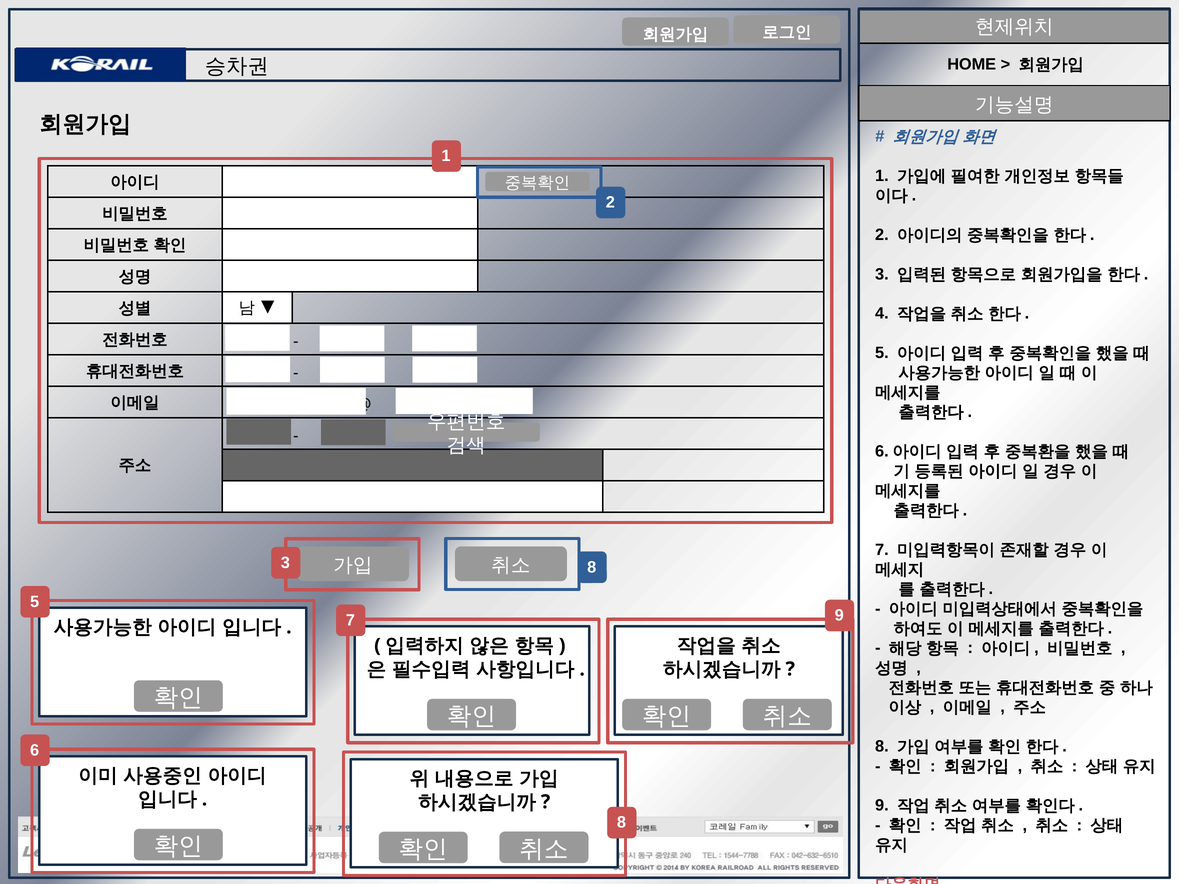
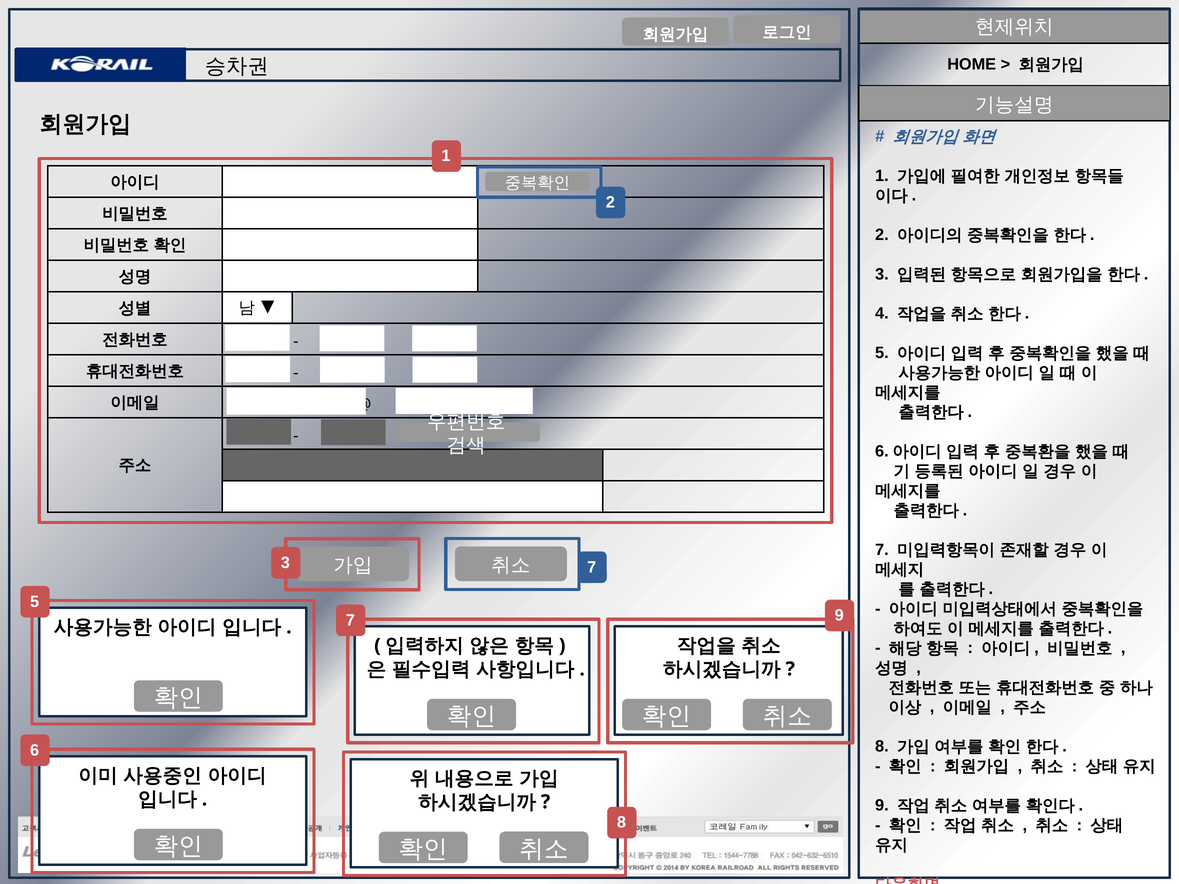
3 8: 8 -> 7 (592, 567)
